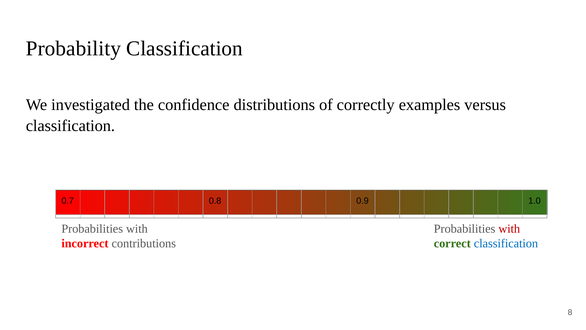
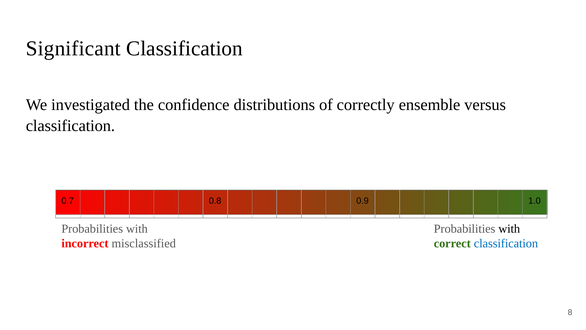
Probability: Probability -> Significant (73, 49)
examples: examples -> ensemble (430, 105)
with colour: red -> black (509, 229)
contributions: contributions -> misclassified (144, 243)
